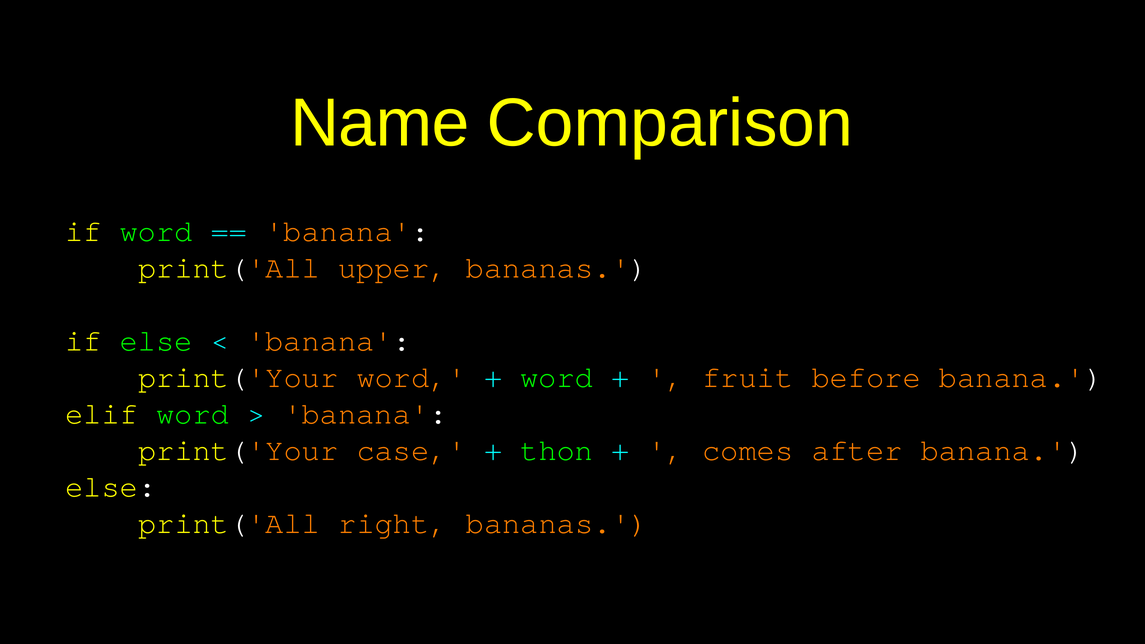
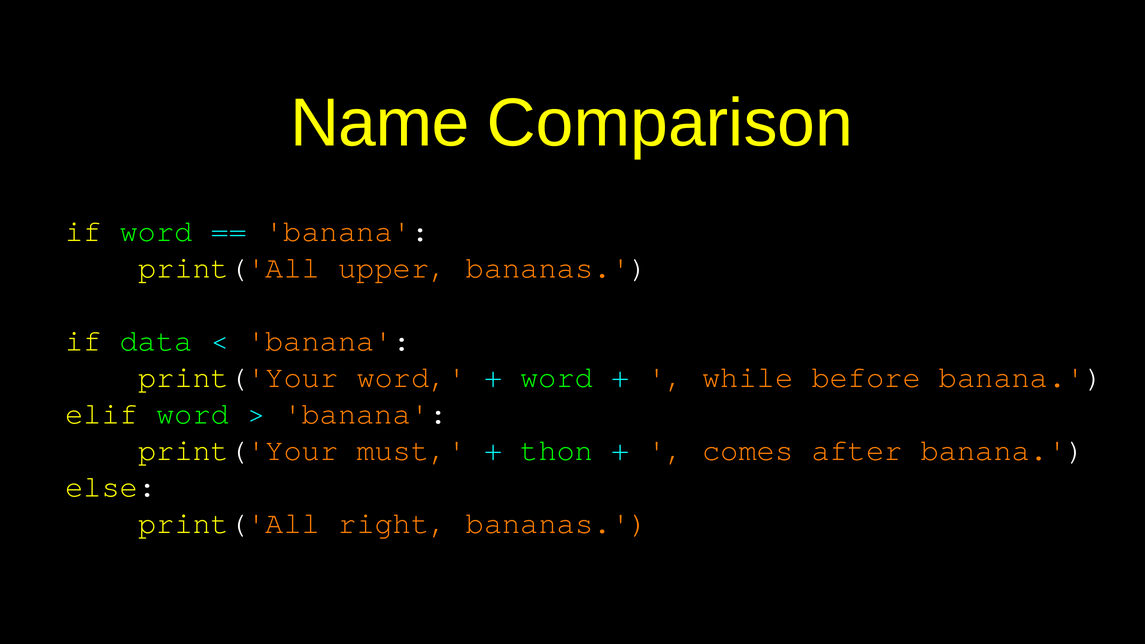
if else: else -> data (156, 341)
fruit: fruit -> while (748, 377)
case: case -> must (411, 450)
